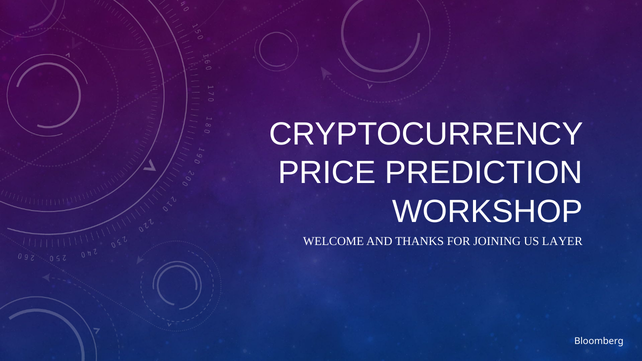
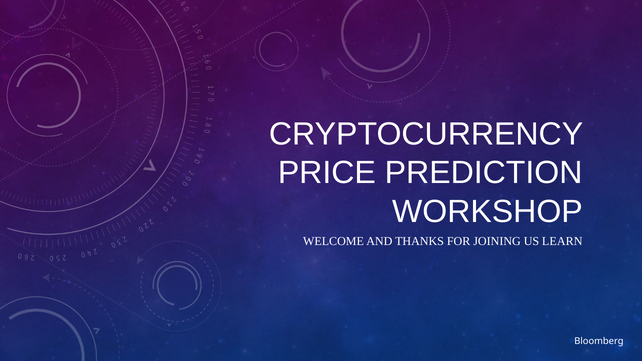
LAYER: LAYER -> LEARN (562, 241)
